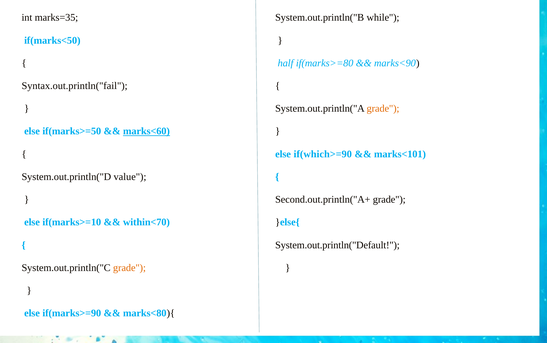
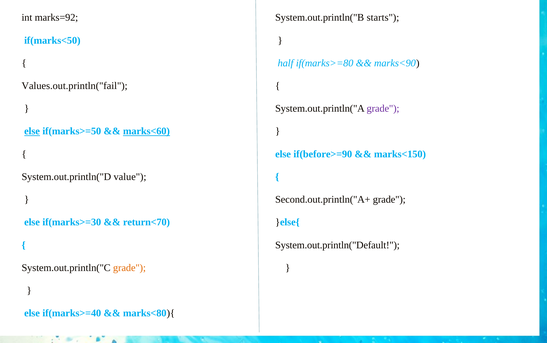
marks=35: marks=35 -> marks=92 (56, 18)
while: while -> starts (383, 18)
Syntax.out.println("fail: Syntax.out.println("fail -> Values.out.println("fail (75, 86)
grade colour: orange -> purple (383, 108)
else underline: none -> present (32, 131)
if(which>=90: if(which>=90 -> if(before>=90 (323, 154)
marks<101: marks<101 -> marks<150 (400, 154)
if(marks>=10: if(marks>=10 -> if(marks>=30 (72, 222)
within<70: within<70 -> return<70 (146, 222)
if(marks>=90: if(marks>=90 -> if(marks>=40 (72, 313)
